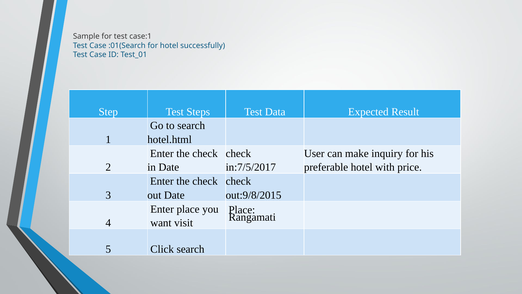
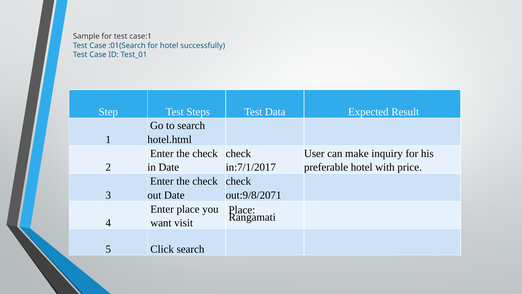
in:7/5/2017: in:7/5/2017 -> in:7/1/2017 (251, 167)
out:9/8/2015: out:9/8/2015 -> out:9/8/2071 (254, 195)
